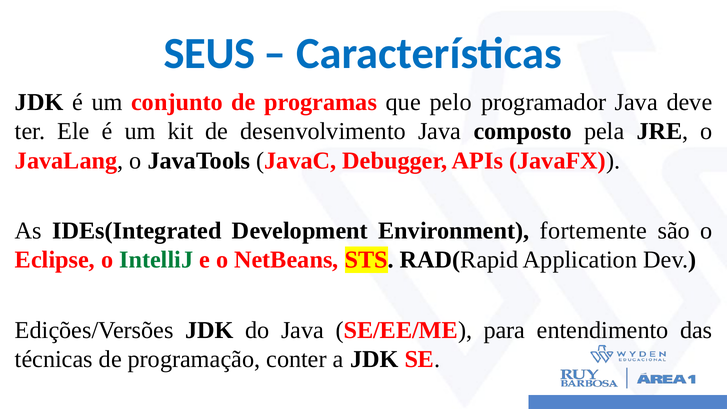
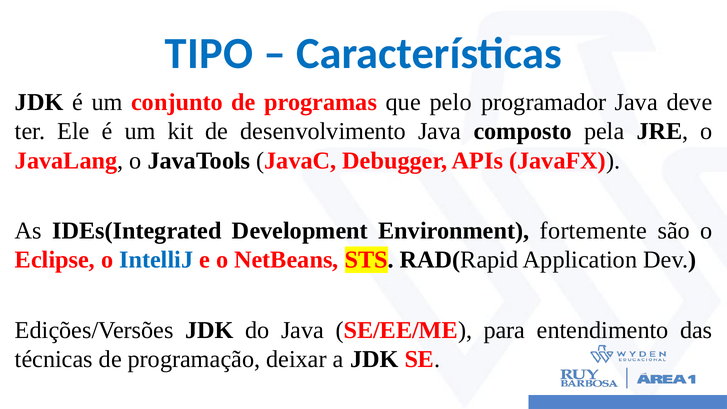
SEUS: SEUS -> TIPO (209, 54)
IntelliJ colour: green -> blue (156, 260)
conter: conter -> deixar (297, 359)
